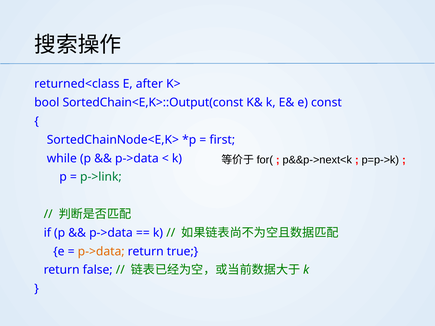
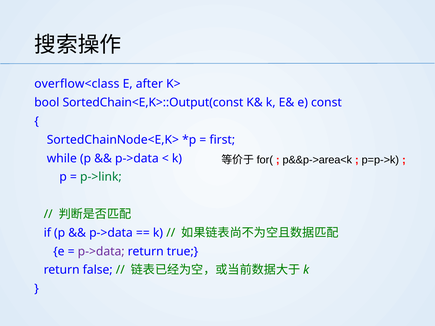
returned<class: returned<class -> overflow<class (77, 84)
p&&p->next<k: p&&p->next<k -> p&&p->area<k (317, 160)
p->data colour: orange -> purple (101, 252)
